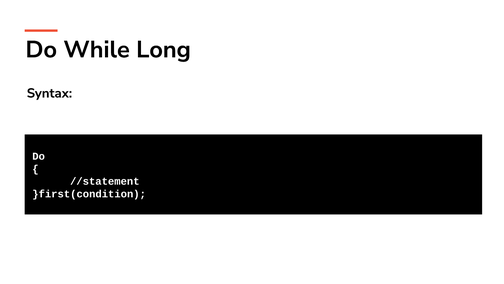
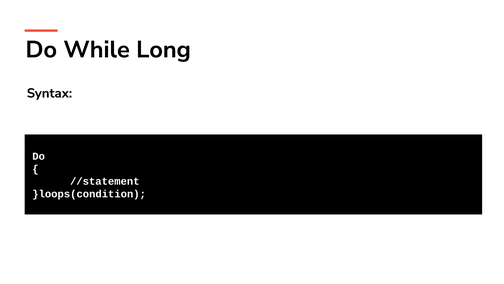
}first(condition: }first(condition -> }loops(condition (89, 194)
